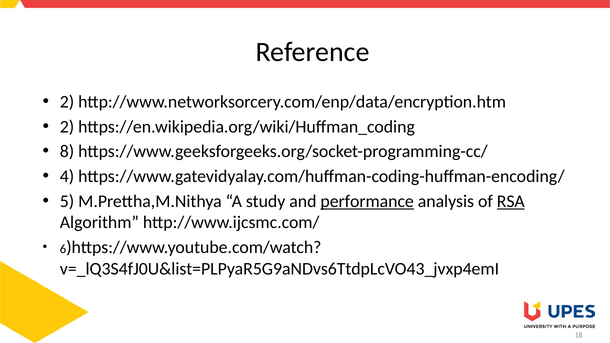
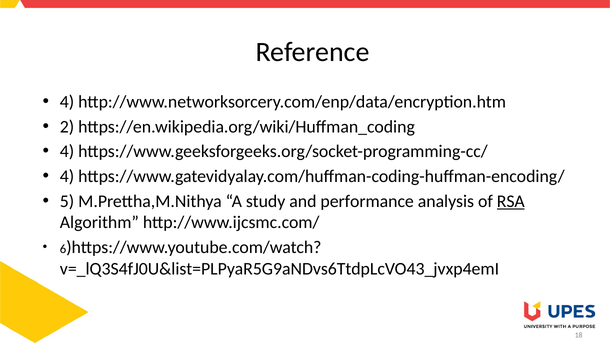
2: 2 -> 4 (67, 102)
8: 8 -> 4 (67, 152)
performance underline: present -> none (367, 201)
